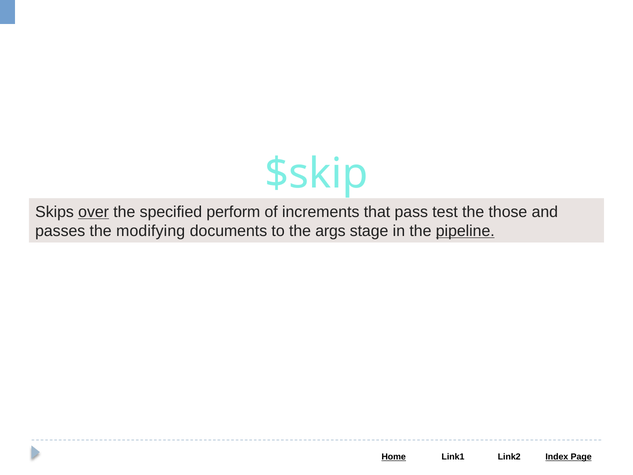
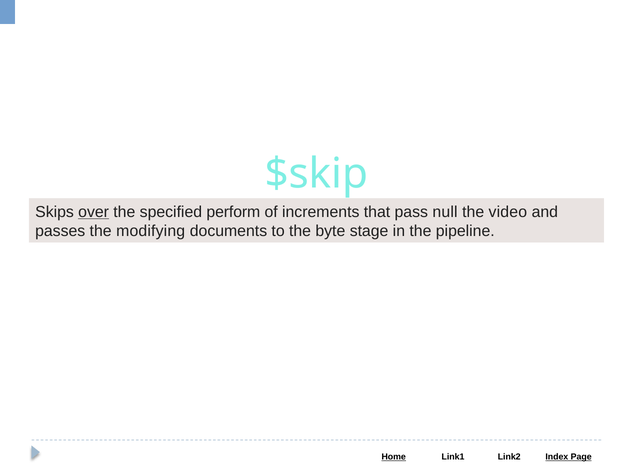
test: test -> null (445, 212)
those: those -> video (508, 212)
args: args -> byte (330, 231)
pipeline underline: present -> none (465, 231)
